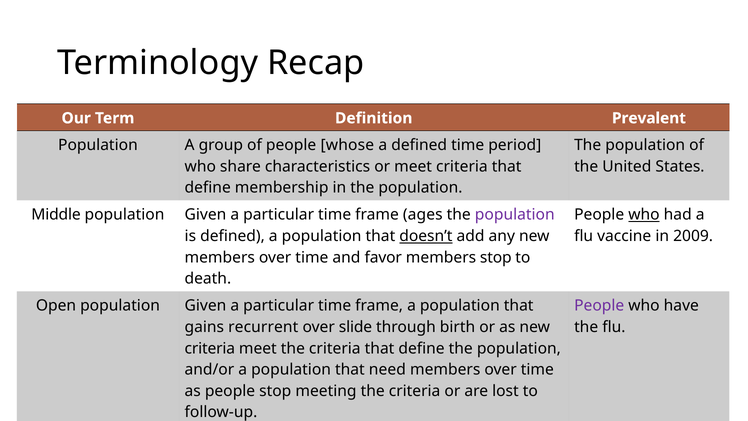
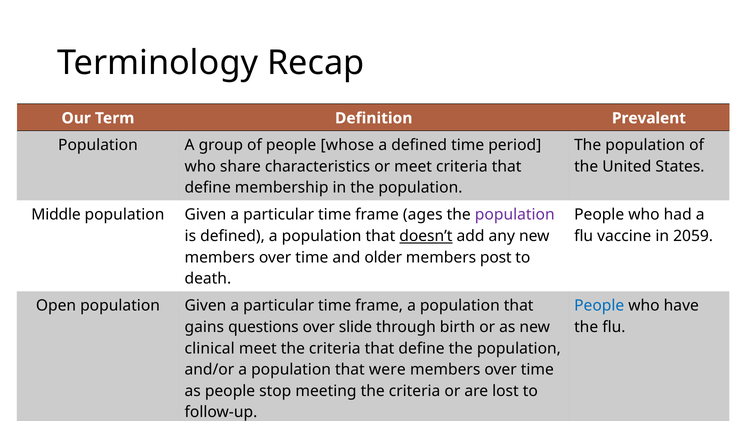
who underline: present -> none (644, 215)
2009: 2009 -> 2059 (693, 236)
favor: favor -> older (383, 257)
members stop: stop -> post (496, 257)
People colour: purple -> blue (599, 306)
recurrent: recurrent -> questions (263, 327)
criteria: criteria -> clinical (210, 348)
need: need -> were (387, 369)
